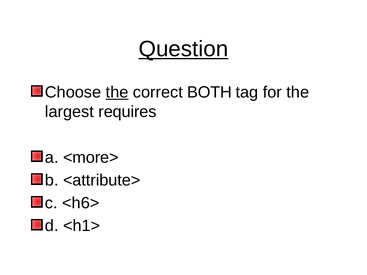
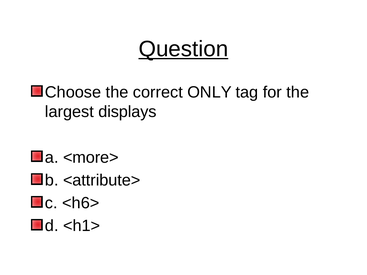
the underline: present -> none (117, 92)
BOTH: BOTH -> ONLY (210, 92)
requires: requires -> displays (128, 112)
